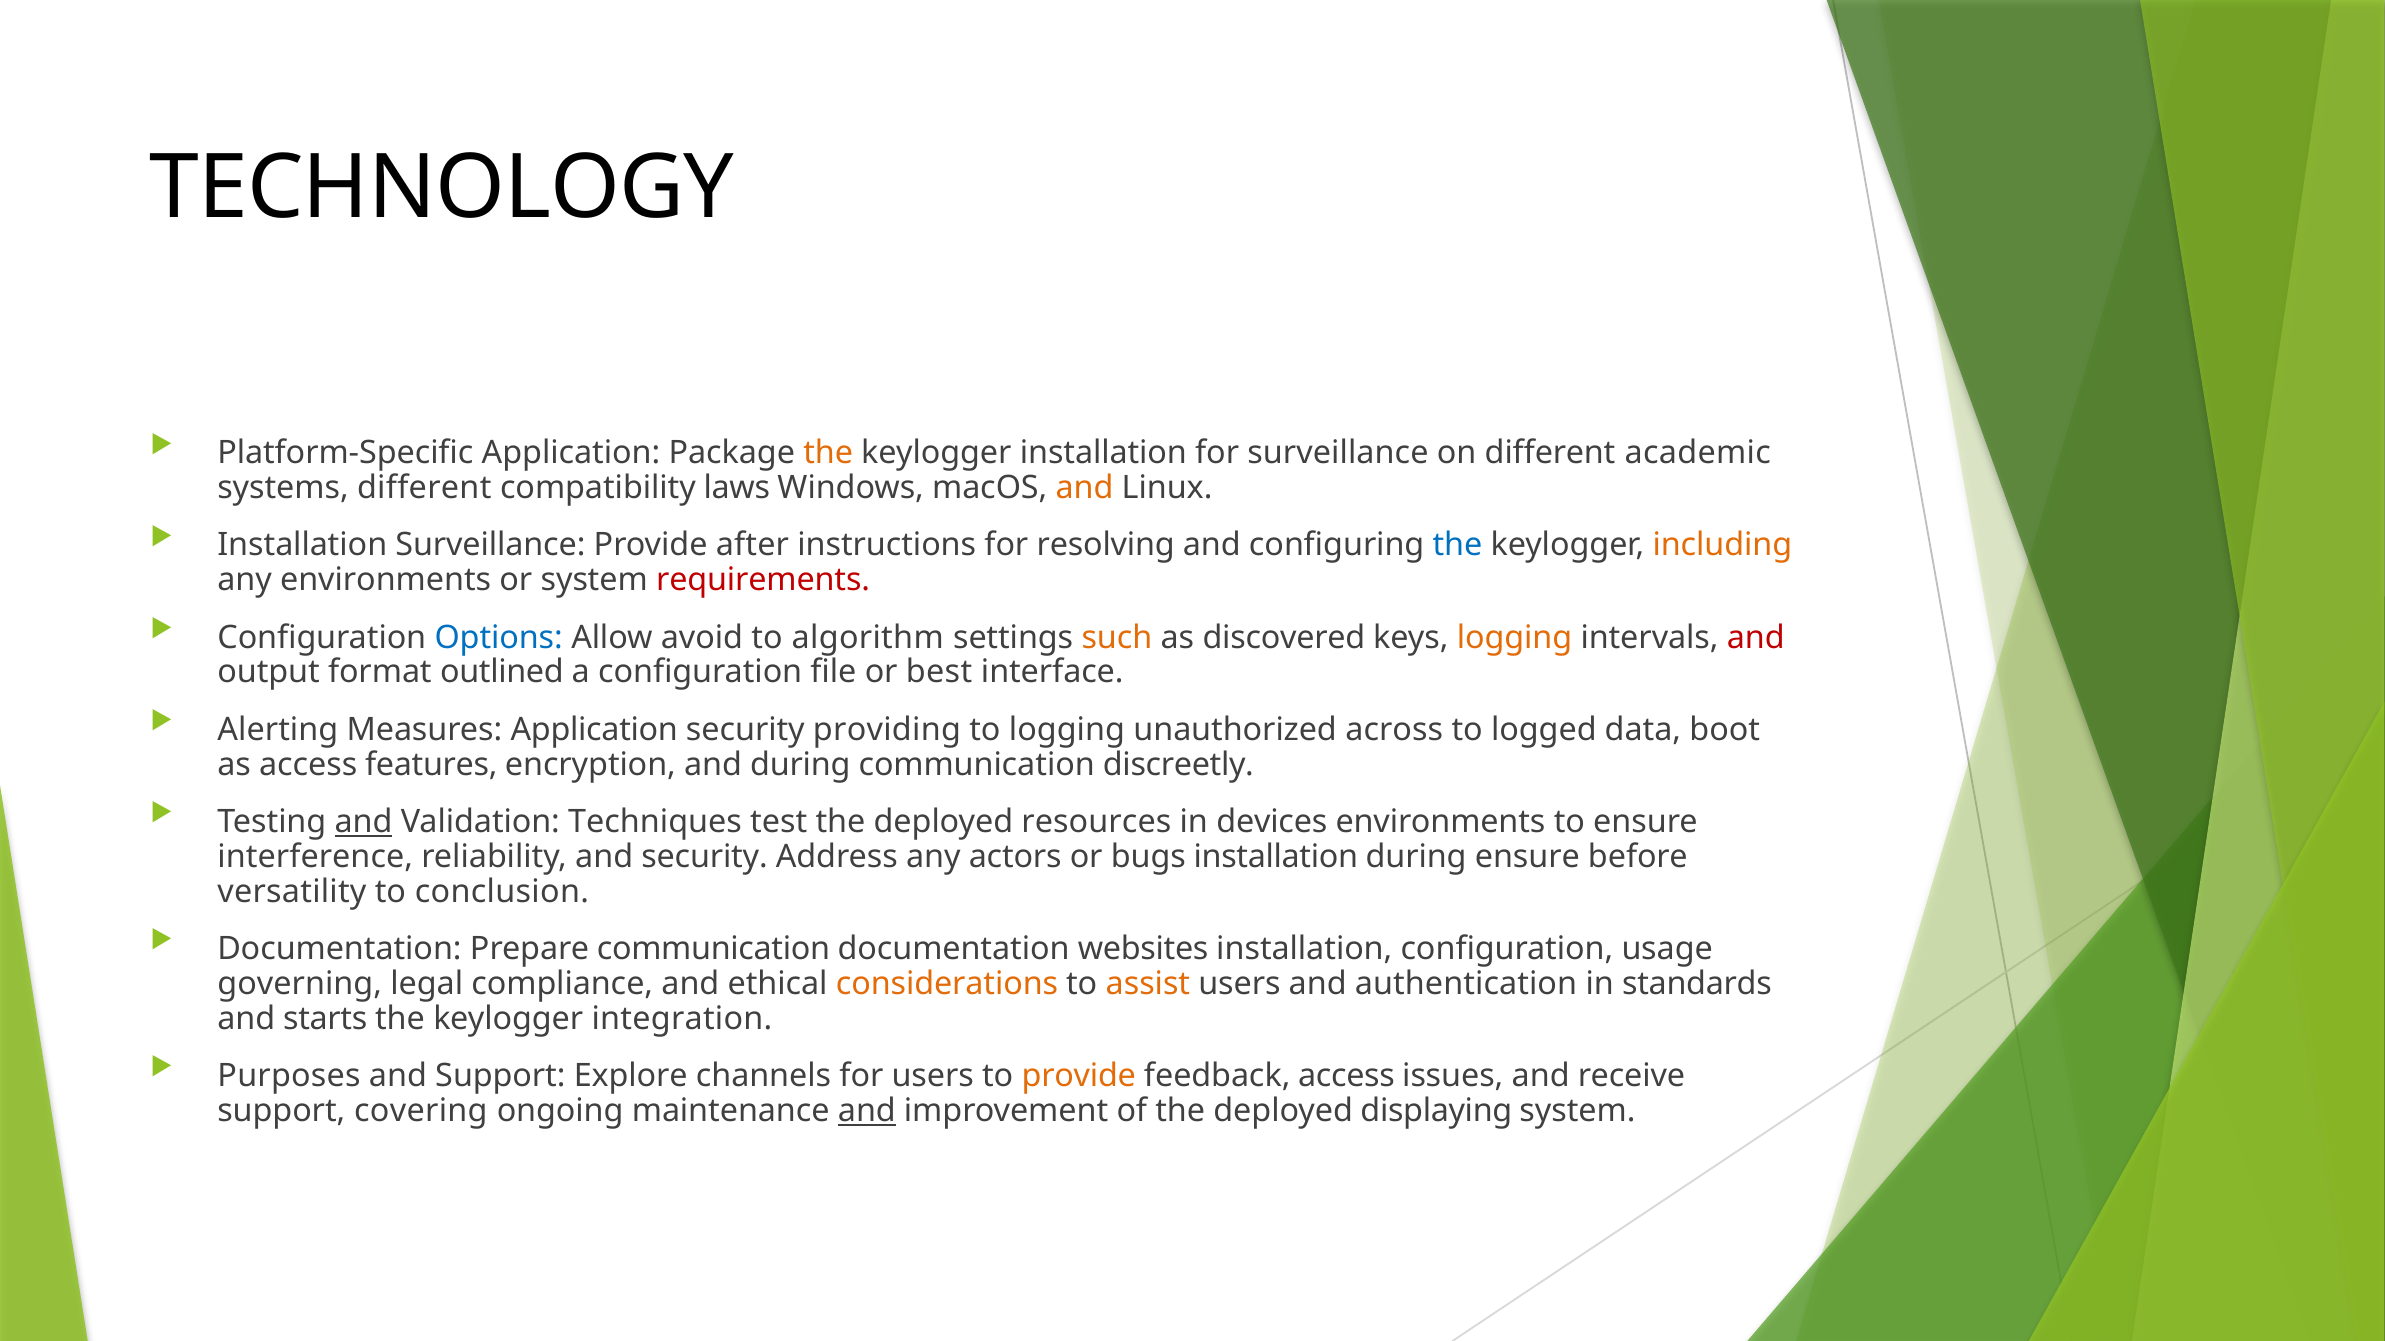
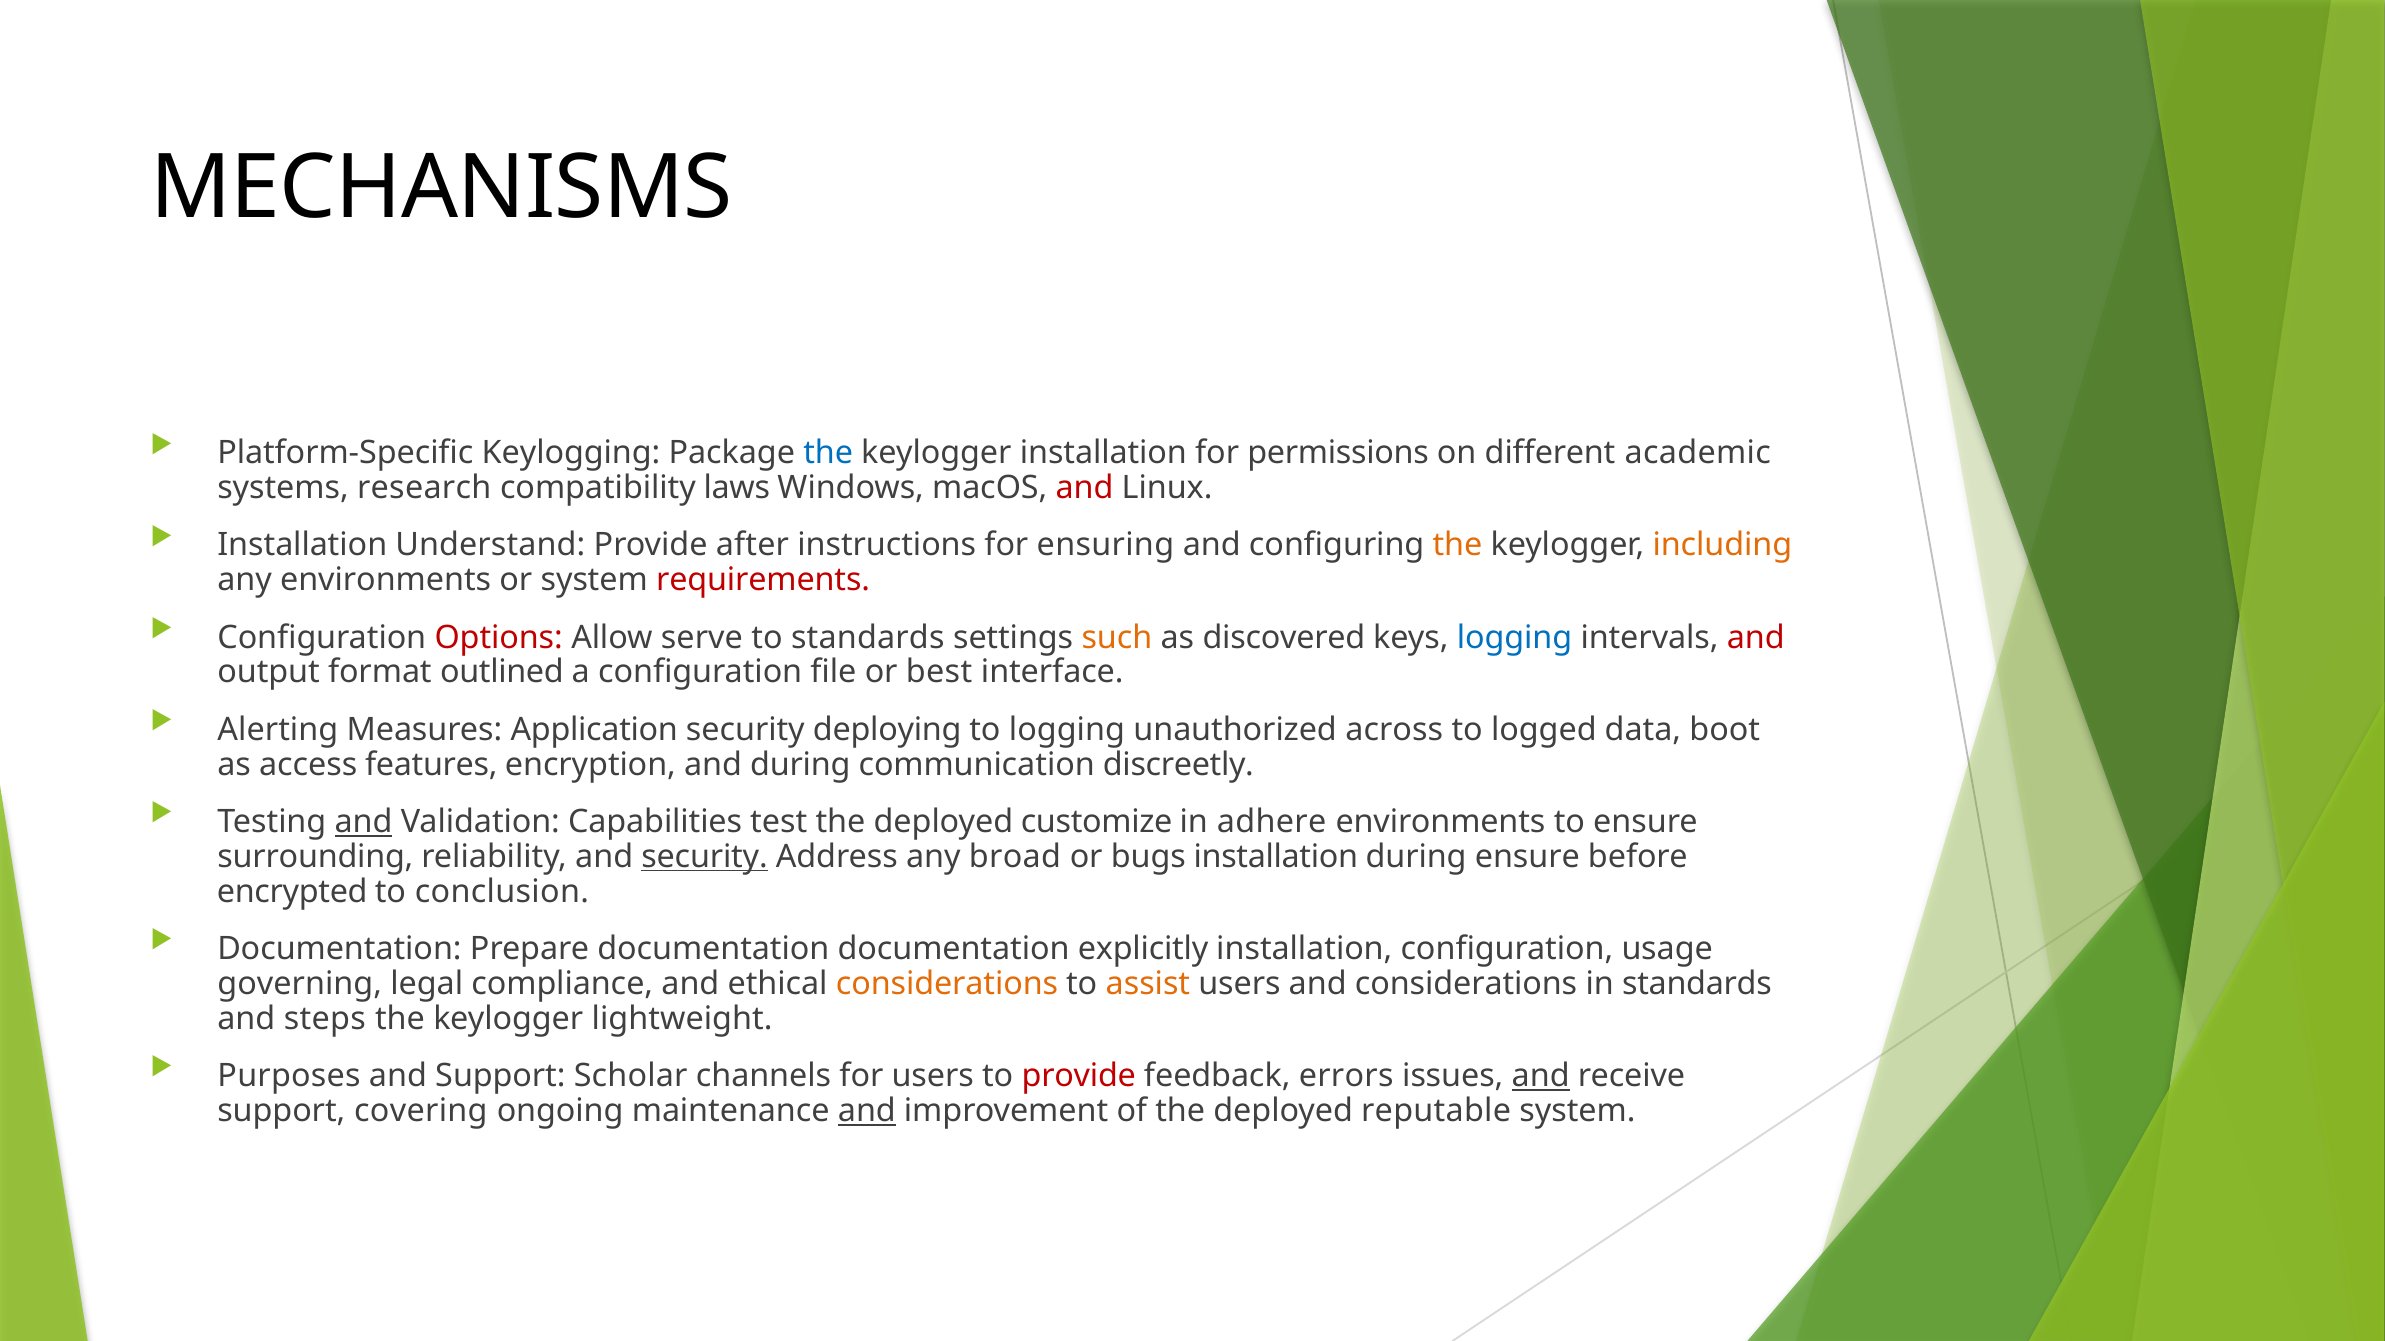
TECHNOLOGY: TECHNOLOGY -> MECHANISMS (442, 188)
Platform-Specific Application: Application -> Keylogging (571, 453)
the colour: orange -> blue (828, 453)
for surveillance: surveillance -> permissions (1338, 453)
systems different: different -> research (424, 488)
and colour: orange -> red (1085, 488)
Installation Surveillance: Surveillance -> Understand (490, 545)
resolving: resolving -> ensuring (1105, 545)
the colour: blue -> orange (1457, 545)
Options colour: blue -> red (499, 638)
avoid: avoid -> serve (702, 638)
to algorithm: algorithm -> standards (868, 638)
logging colour: orange -> blue (1515, 638)
providing: providing -> deploying (887, 730)
Techniques: Techniques -> Capabilities (655, 822)
resources: resources -> customize (1097, 822)
devices: devices -> adhere (1272, 822)
interference: interference -> surrounding (315, 857)
security underline: none -> present (705, 857)
actors: actors -> broad (1015, 857)
versatility: versatility -> encrypted (292, 892)
Prepare communication: communication -> documentation (713, 949)
websites: websites -> explicitly (1143, 949)
and authentication: authentication -> considerations (1466, 984)
starts: starts -> steps (325, 1019)
integration: integration -> lightweight (682, 1019)
Explore: Explore -> Scholar (631, 1076)
provide colour: orange -> red (1079, 1076)
feedback access: access -> errors (1346, 1076)
and underline: none -> present (1541, 1076)
displaying: displaying -> reputable (1436, 1111)
